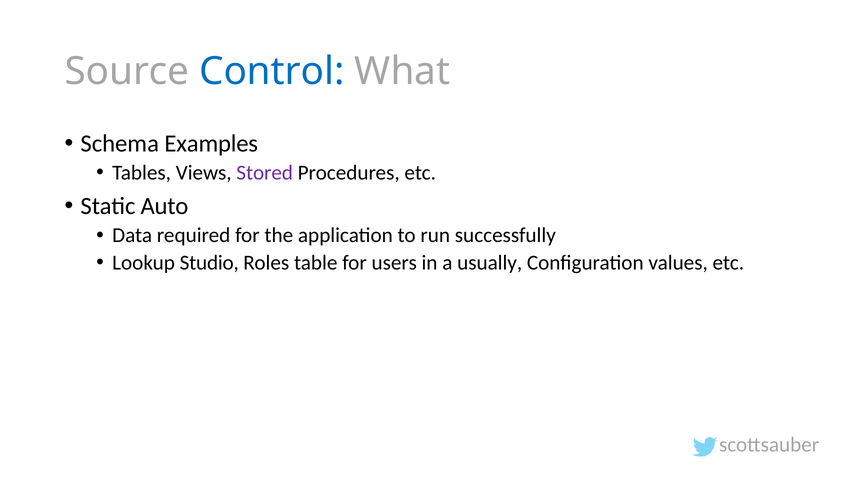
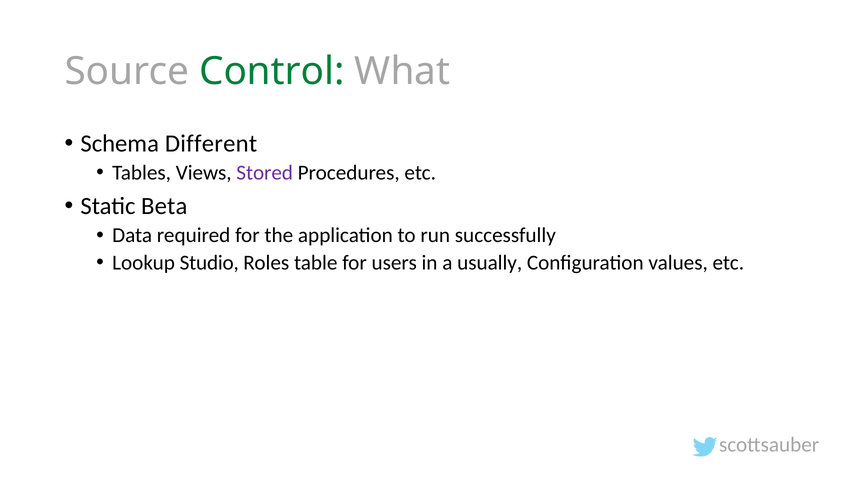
Control colour: blue -> green (272, 71)
Examples: Examples -> Different (211, 143)
Auto: Auto -> Beta (164, 206)
